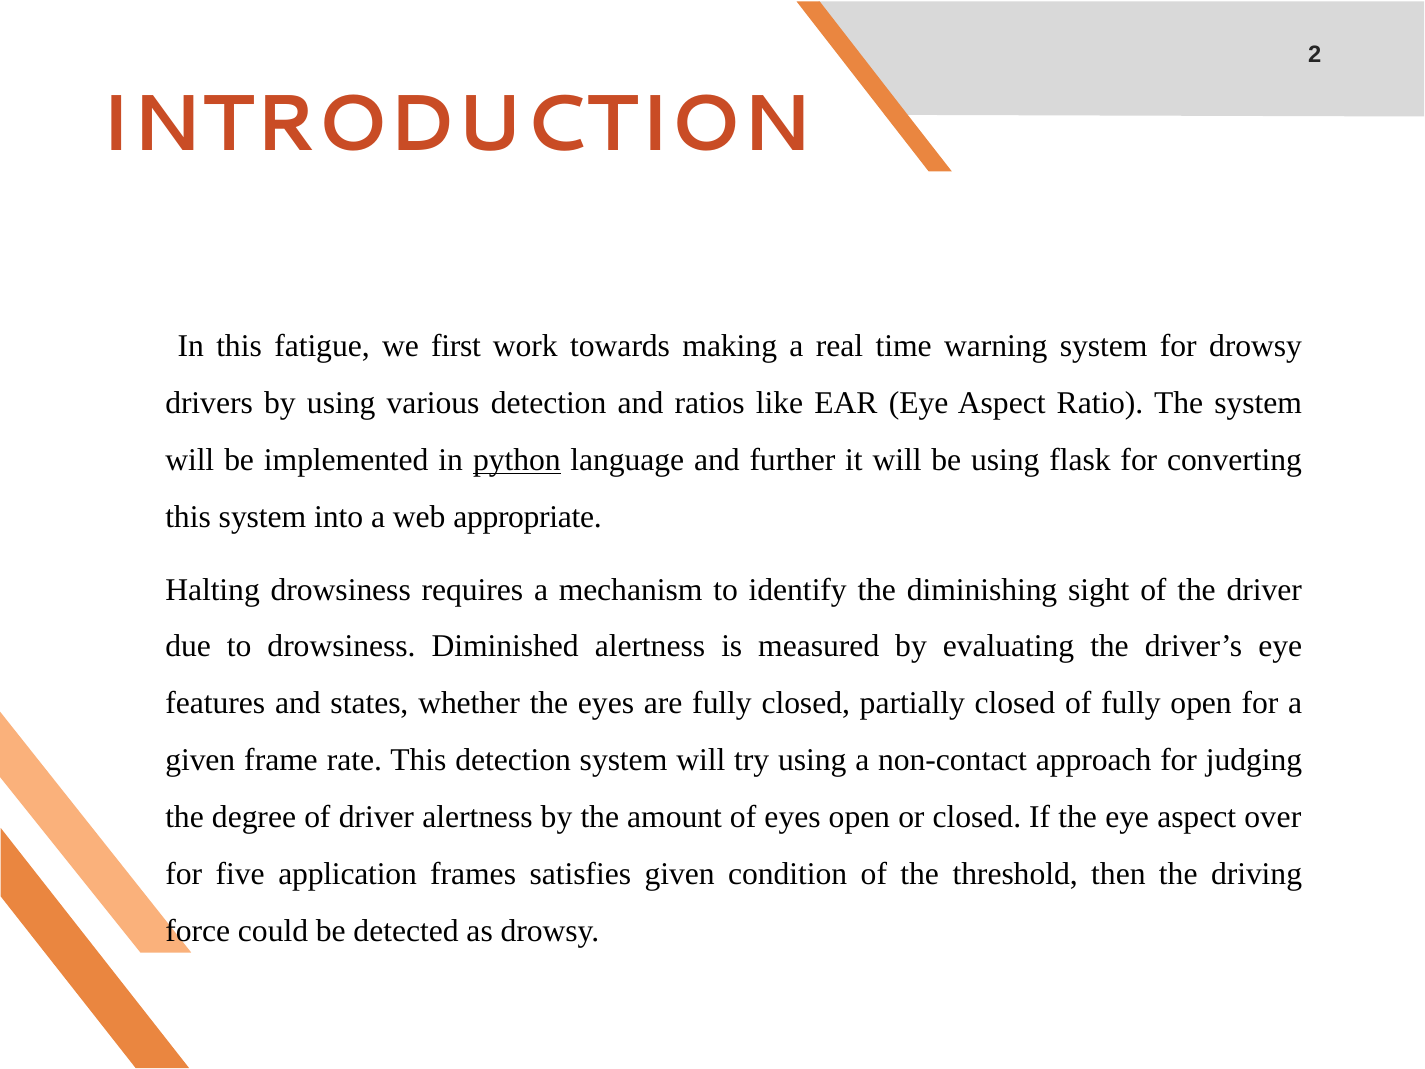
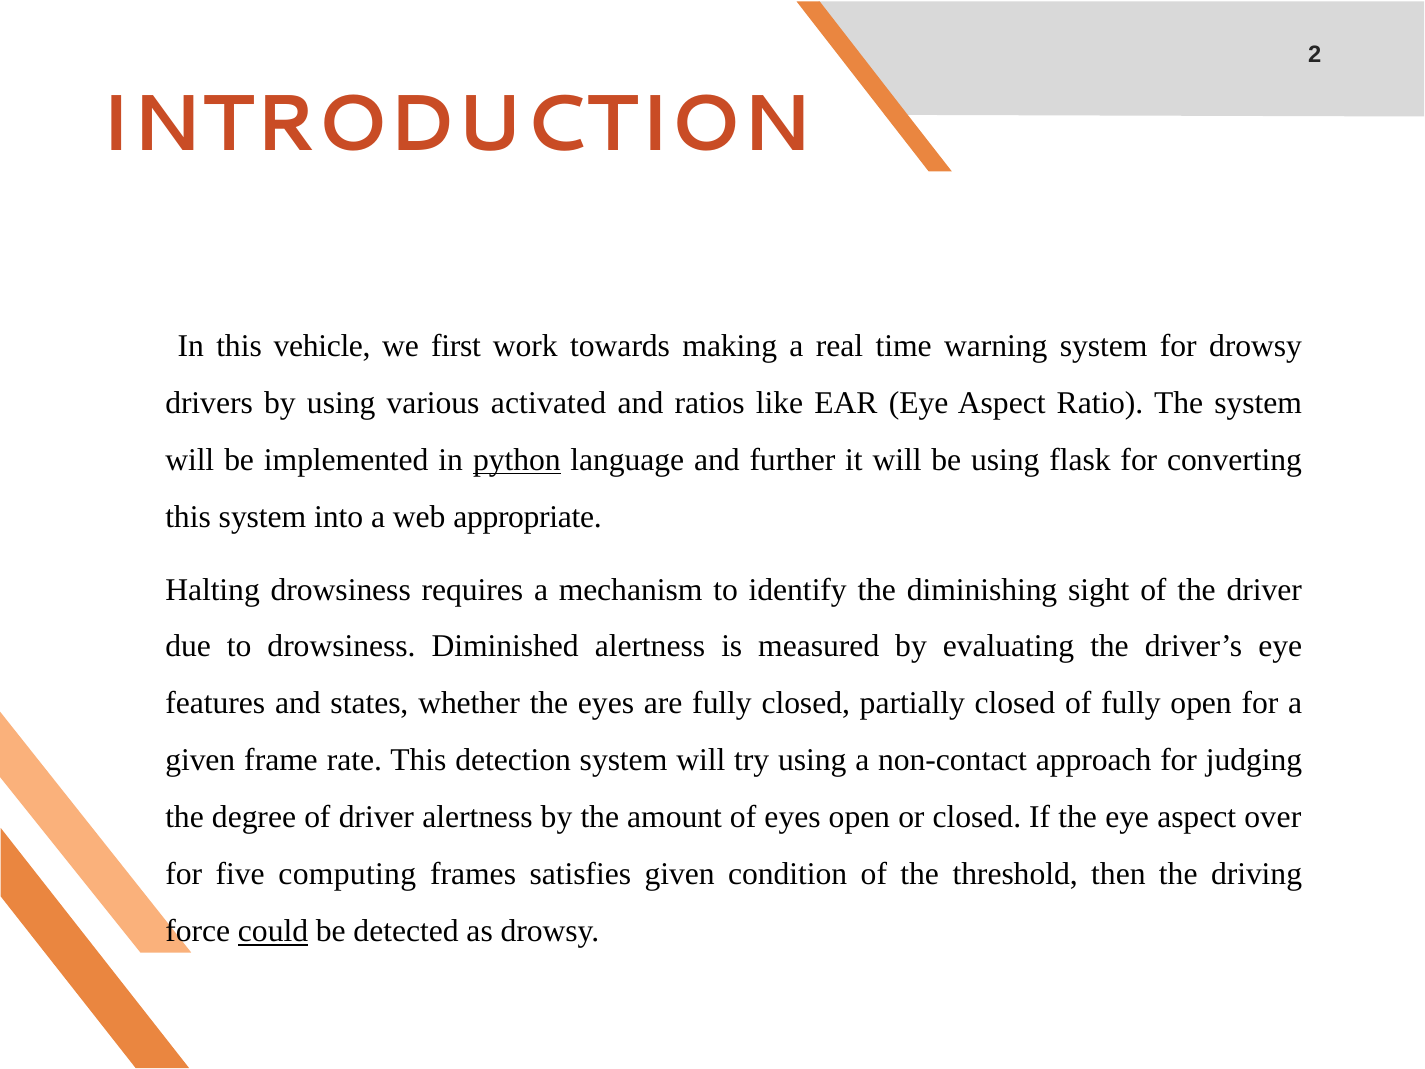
fatigue: fatigue -> vehicle (322, 346)
various detection: detection -> activated (549, 403)
application: application -> computing (347, 874)
could underline: none -> present (273, 931)
